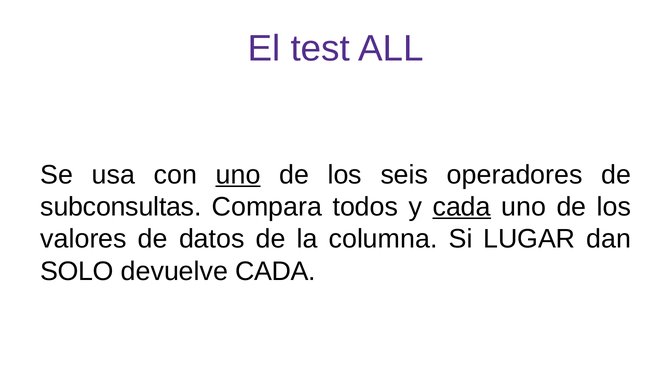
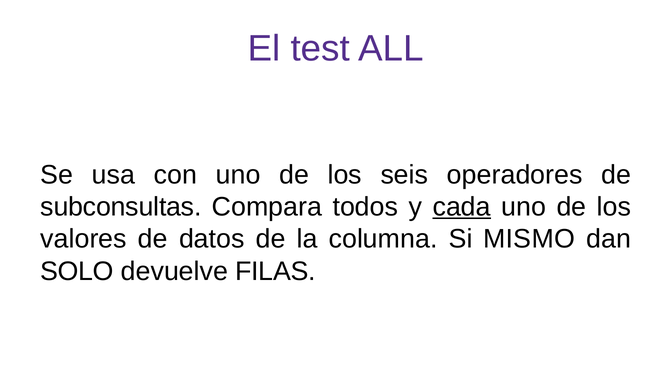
uno underline: present -> none (238, 175)
LUGAR: LUGAR -> MISMO (529, 239)
devuelve CADA: CADA -> FILAS (275, 271)
